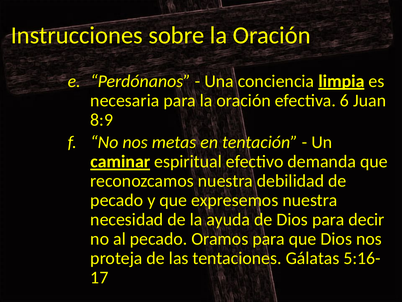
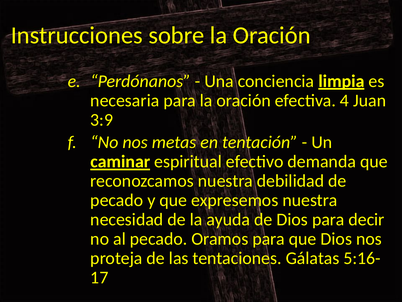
6: 6 -> 4 (344, 100)
8:9: 8:9 -> 3:9 (102, 120)
